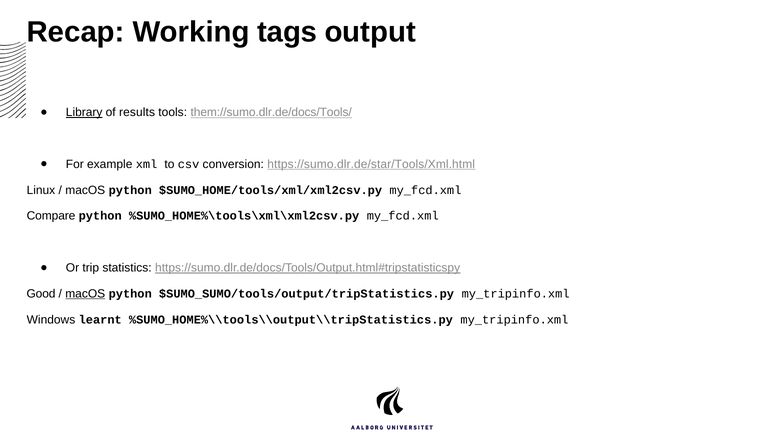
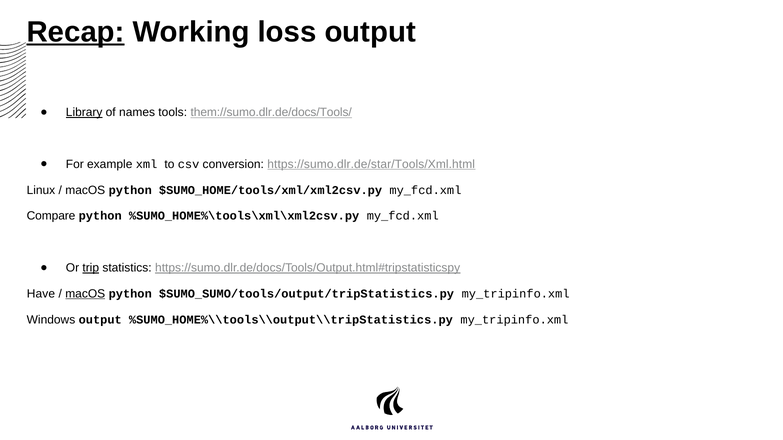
Recap underline: none -> present (76, 32)
tags: tags -> loss (287, 32)
results: results -> names (137, 112)
trip underline: none -> present (91, 268)
Good: Good -> Have (41, 294)
Windows learnt: learnt -> output (100, 320)
